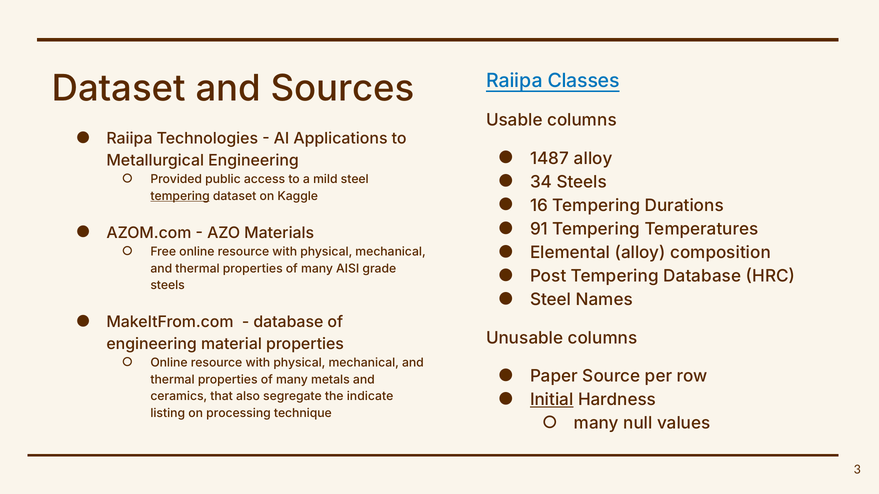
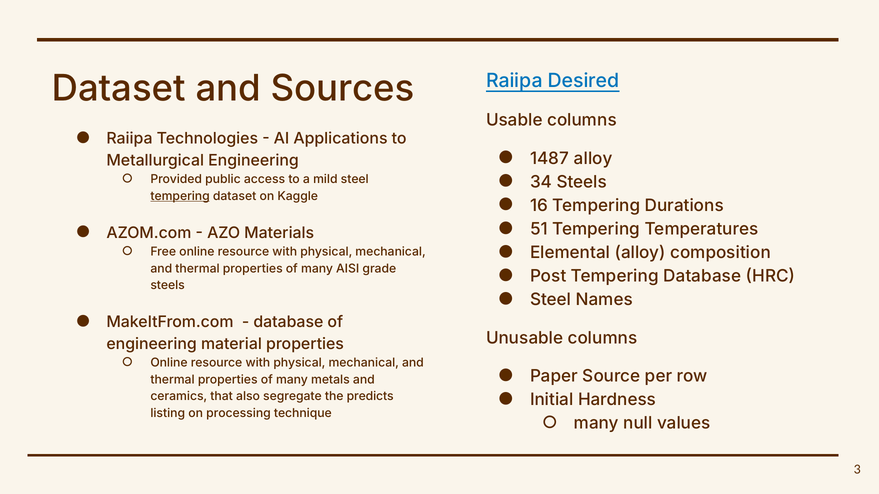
Classes: Classes -> Desired (584, 81)
91: 91 -> 51 (539, 229)
indicate: indicate -> predicts (370, 397)
Initial underline: present -> none (552, 400)
